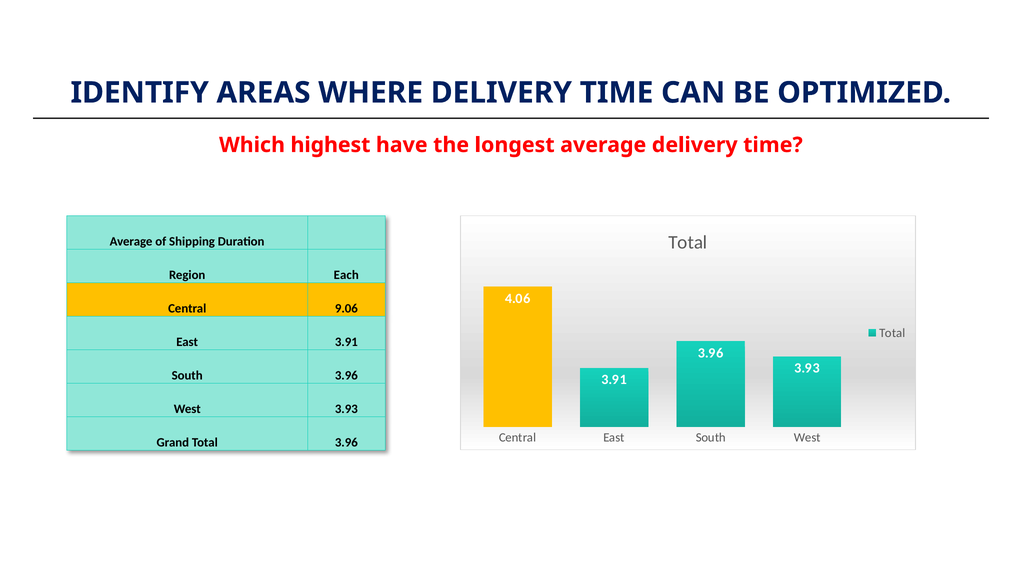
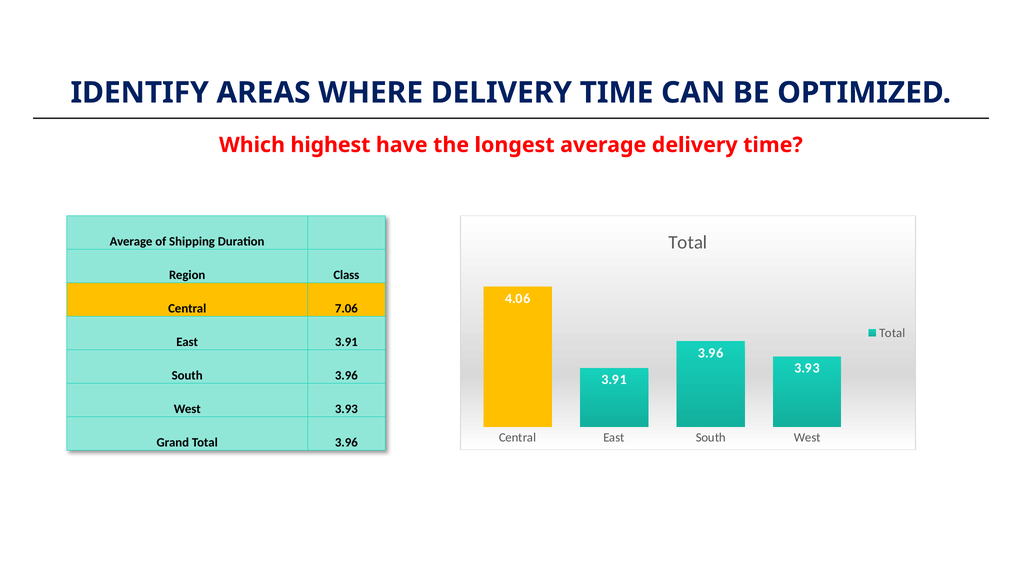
Each: Each -> Class (346, 275)
9.06: 9.06 -> 7.06 (346, 308)
